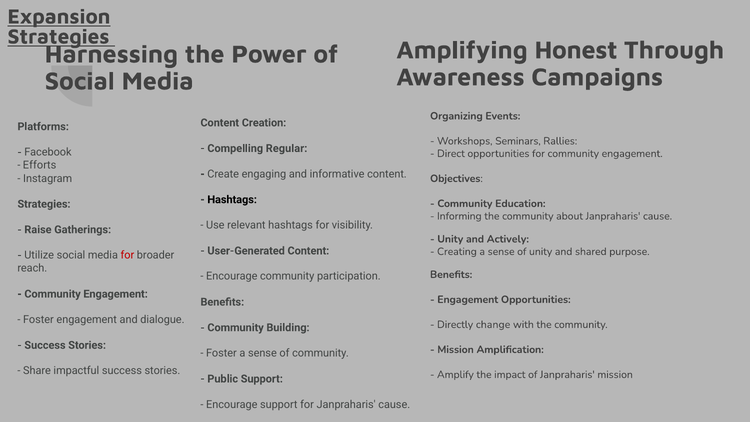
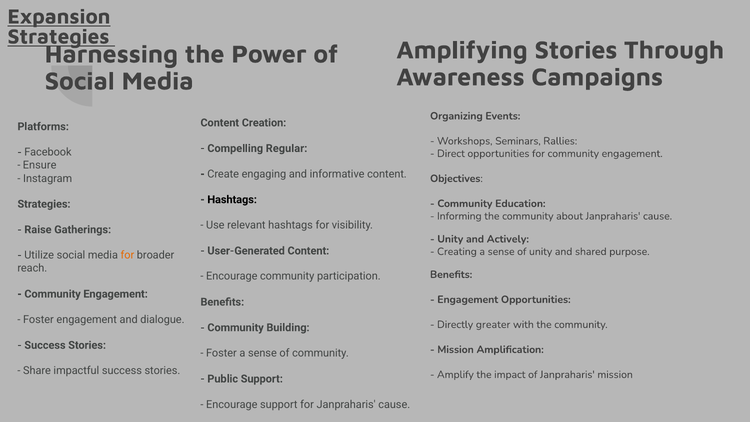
Amplifying Honest: Honest -> Stories (576, 50)
Efforts: Efforts -> Ensure (40, 165)
for colour: red -> orange (127, 255)
change: change -> greater (493, 324)
